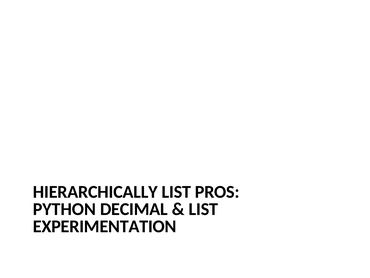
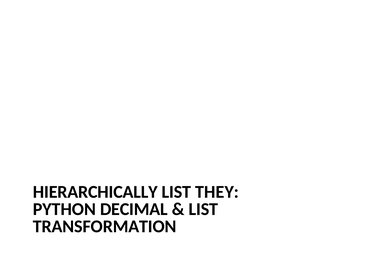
PROS: PROS -> THEY (217, 192)
EXPERIMENTATION: EXPERIMENTATION -> TRANSFORMATION (105, 226)
